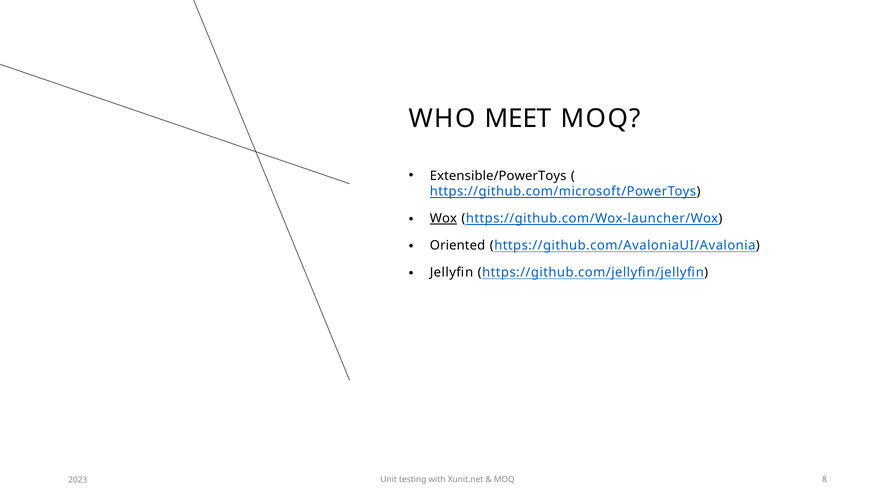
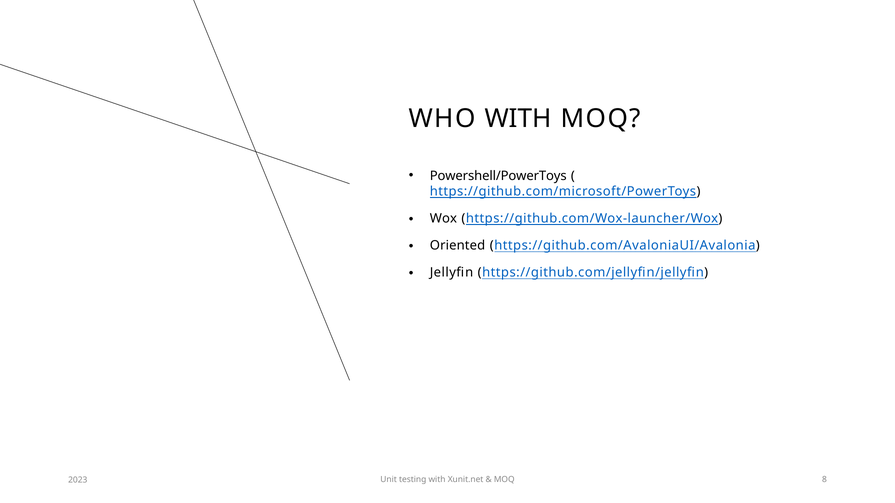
WHO MEET: MEET -> WITH (518, 119)
Extensible/PowerToys: Extensible/PowerToys -> Powershell/PowerToys (498, 176)
Wox underline: present -> none (443, 219)
